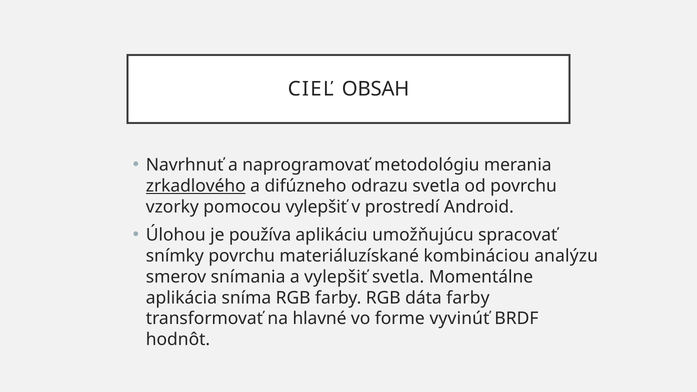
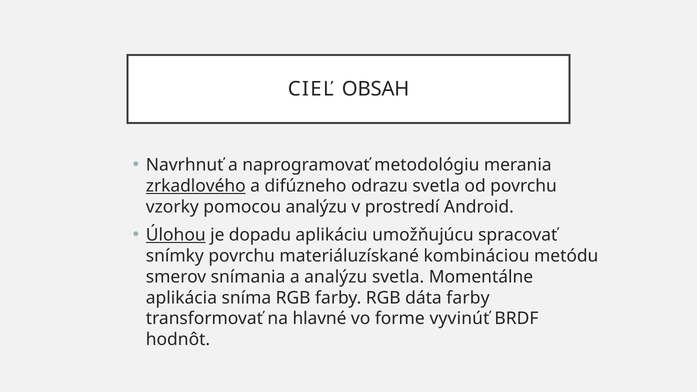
pomocou vylepšiť: vylepšiť -> analýzu (316, 207)
Úlohou underline: none -> present (176, 235)
používa: používa -> dopadu (260, 235)
analýzu: analýzu -> metódu (566, 256)
a vylepšiť: vylepšiť -> analýzu (336, 277)
